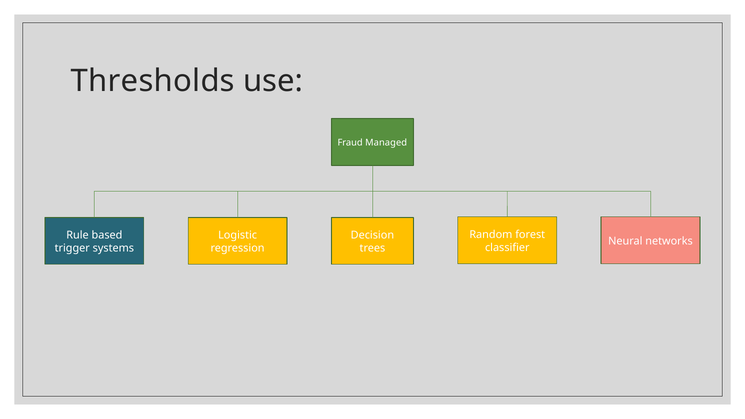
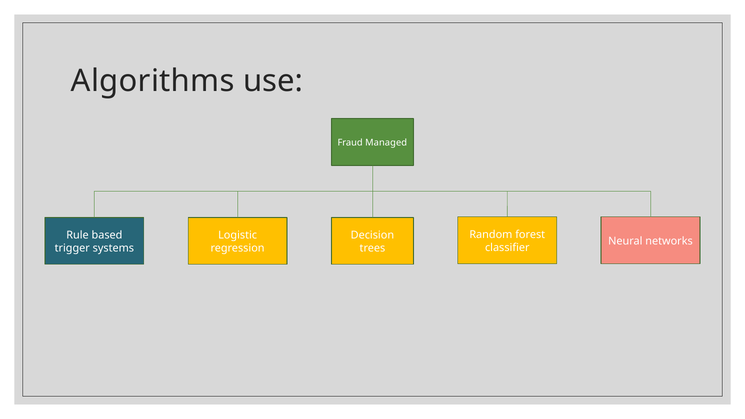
Thresholds: Thresholds -> Algorithms (153, 81)
